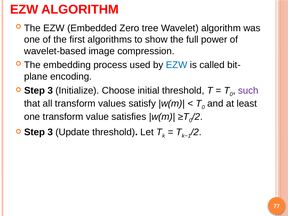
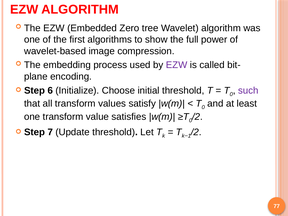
EZW colour: blue -> purple (177, 65)
3: 3 -> 6 (50, 90)
3: 3 -> 7 (50, 132)
